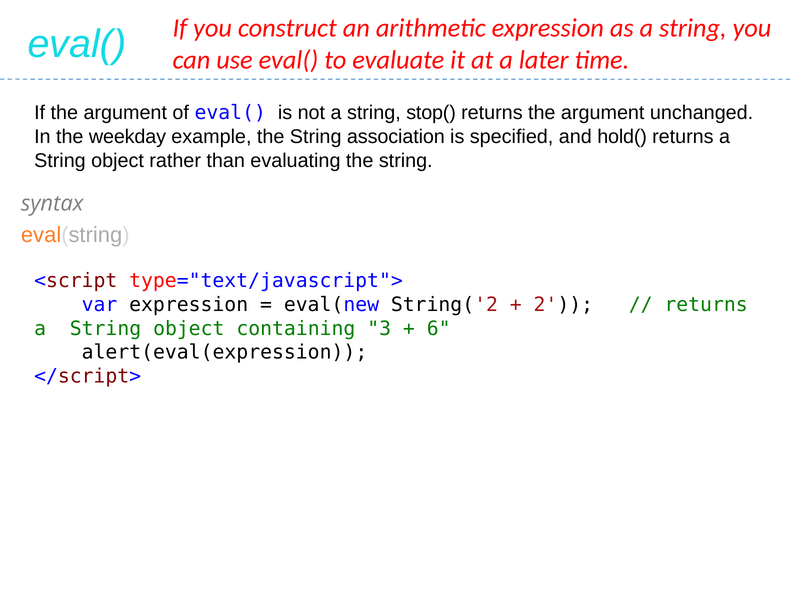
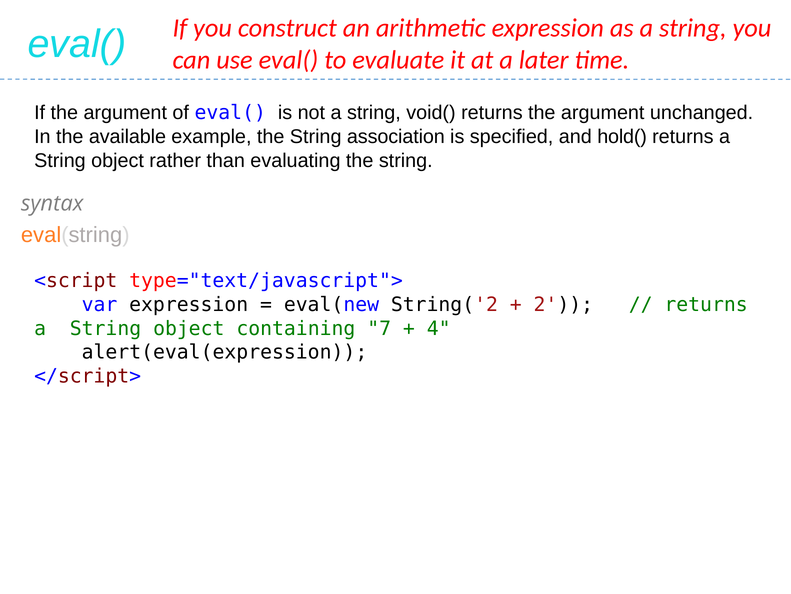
stop(: stop( -> void( (431, 113)
weekday: weekday -> available (127, 137)
3: 3 -> 7 (379, 328)
6: 6 -> 4 (439, 328)
